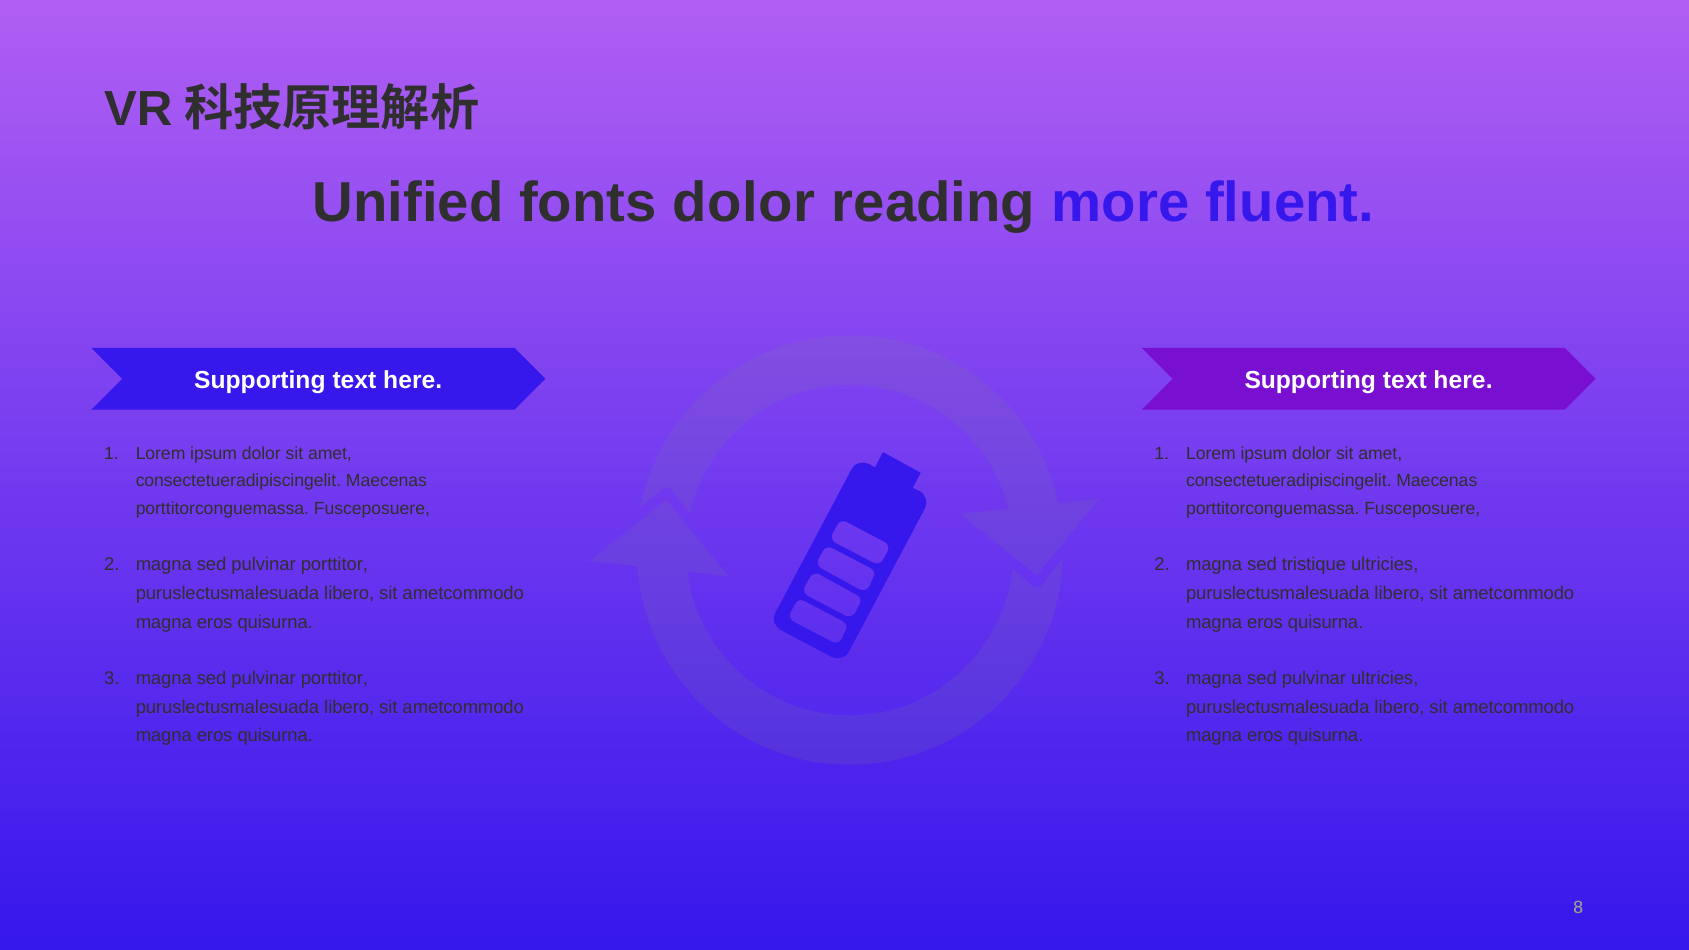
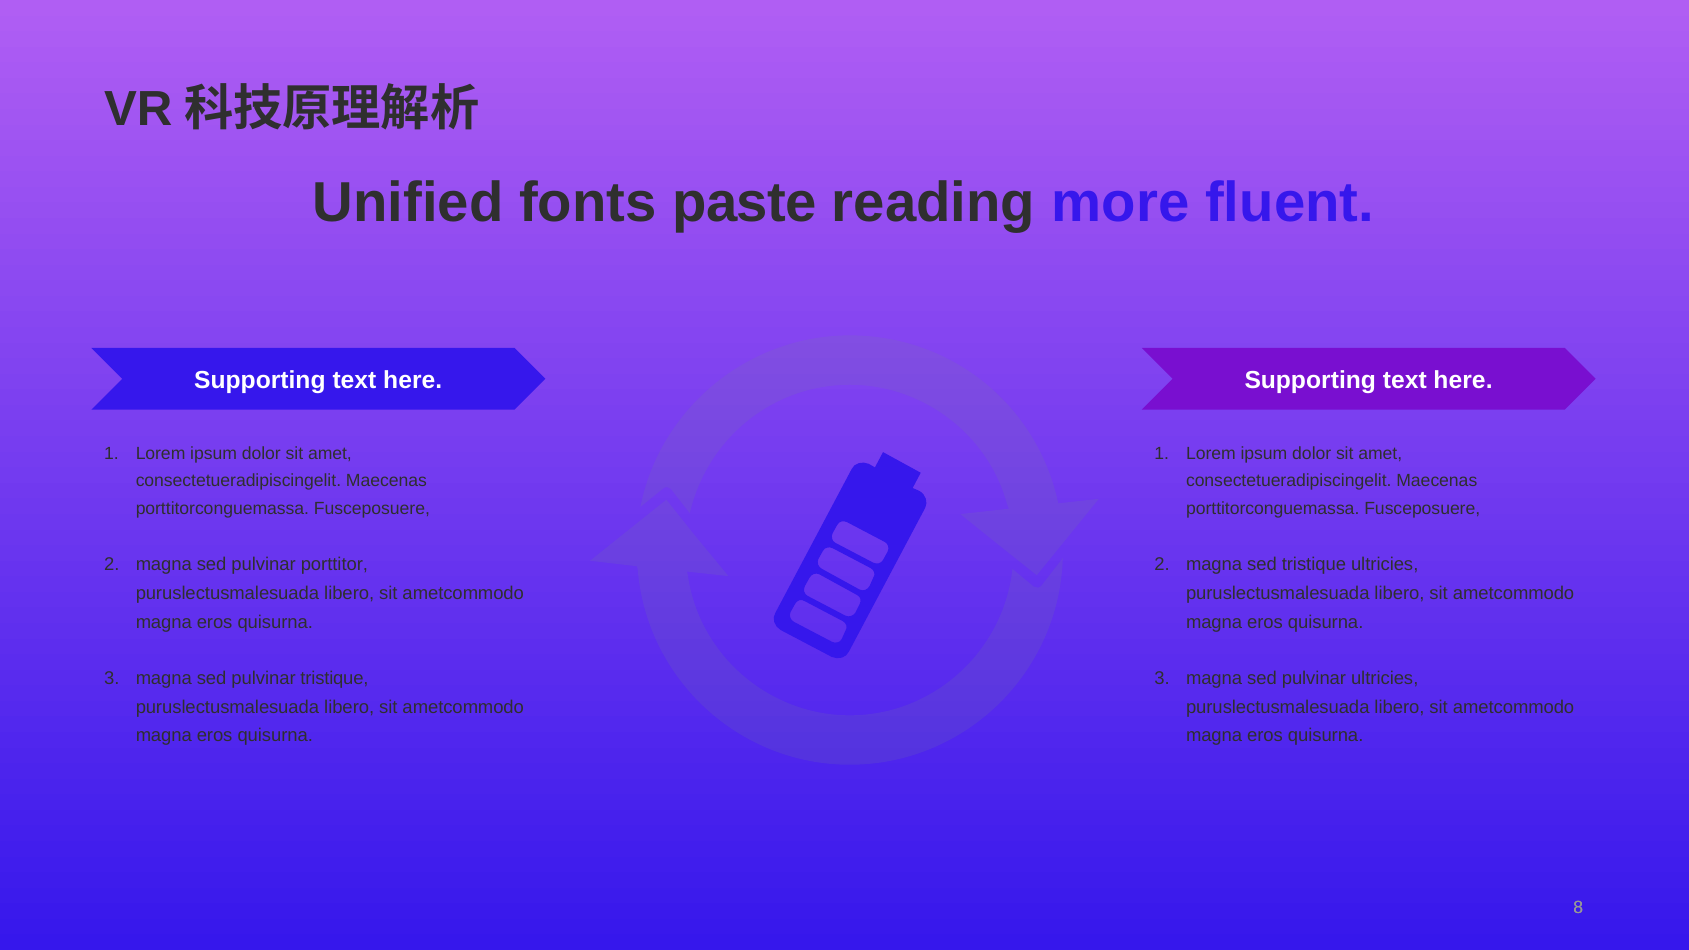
fonts dolor: dolor -> paste (745, 203)
porttitor: porttitor -> tristique (334, 678)
